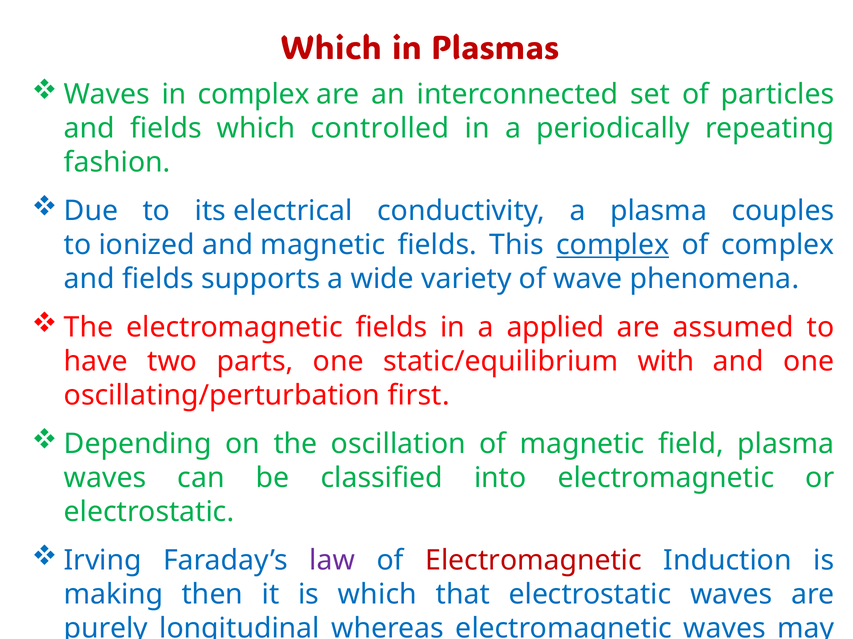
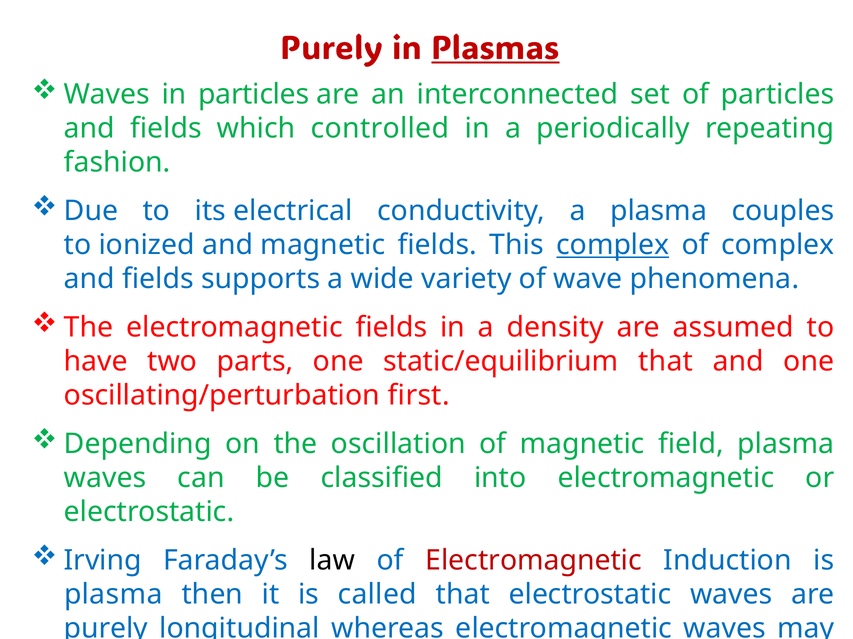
Which: Which -> Purely (332, 48)
Plasmas underline: none -> present (495, 48)
in complex: complex -> particles (254, 95)
applied: applied -> density (555, 328)
static/equilibrium with: with -> that (666, 362)
law colour: purple -> black (332, 561)
making: making -> plasma (113, 595)
is which: which -> called (377, 595)
